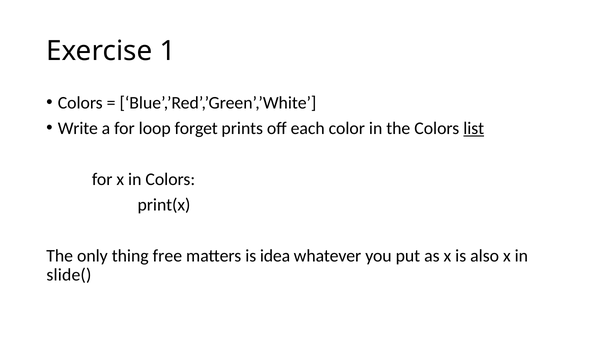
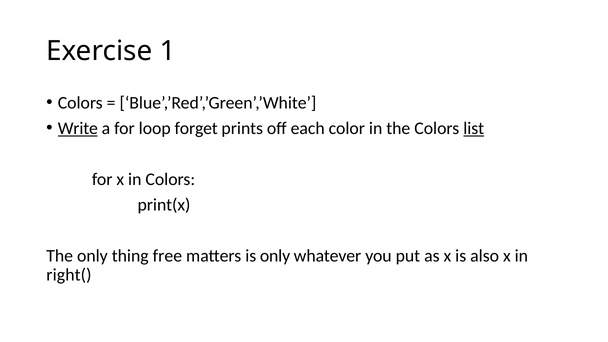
Write underline: none -> present (78, 128)
is idea: idea -> only (275, 256)
slide(: slide( -> right( (69, 275)
